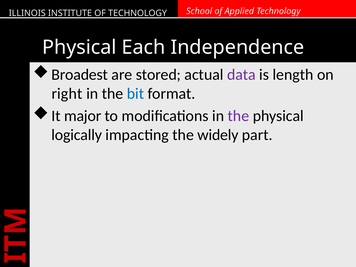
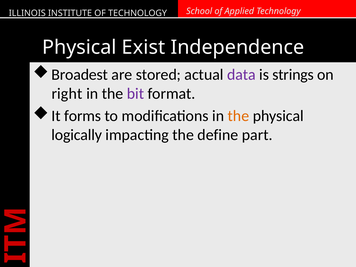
Each: Each -> Exist (143, 47)
length: length -> strings (293, 75)
bit colour: blue -> purple (135, 94)
major: major -> forms (83, 116)
the colour: purple -> orange (238, 116)
widely: widely -> define (218, 135)
